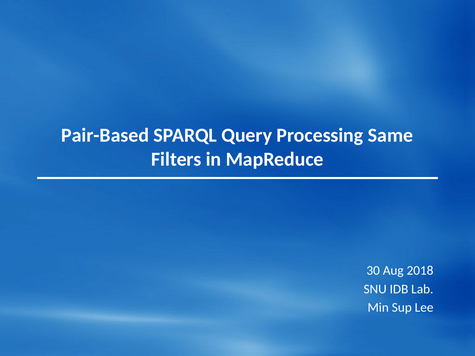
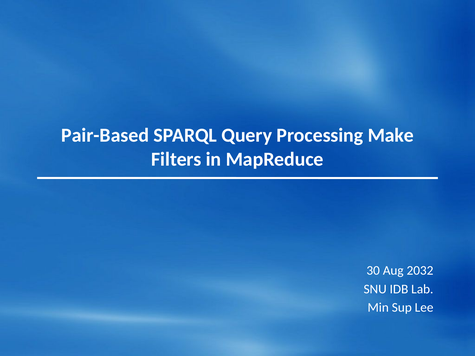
Same: Same -> Make (391, 136)
2018: 2018 -> 2032 (420, 271)
